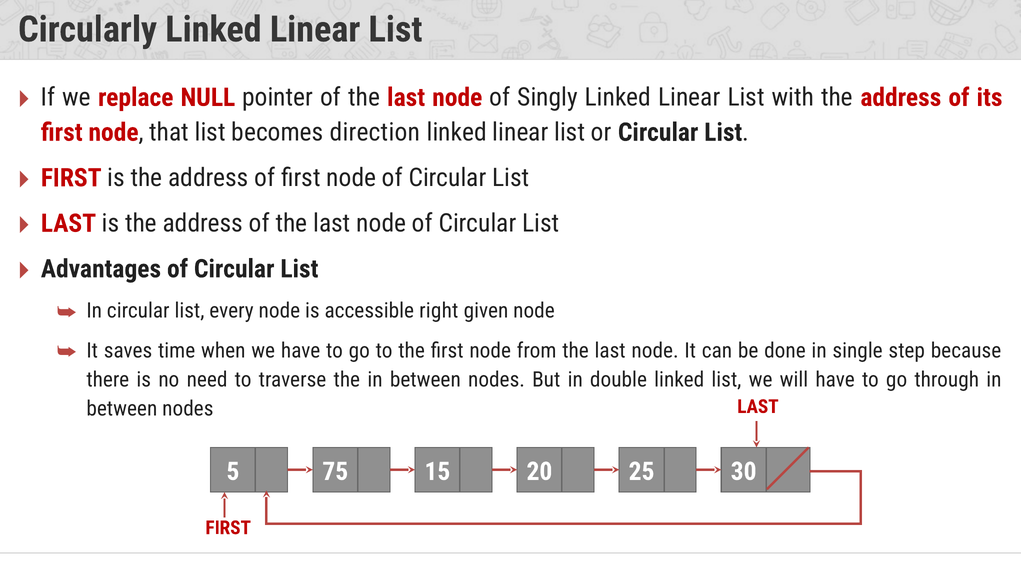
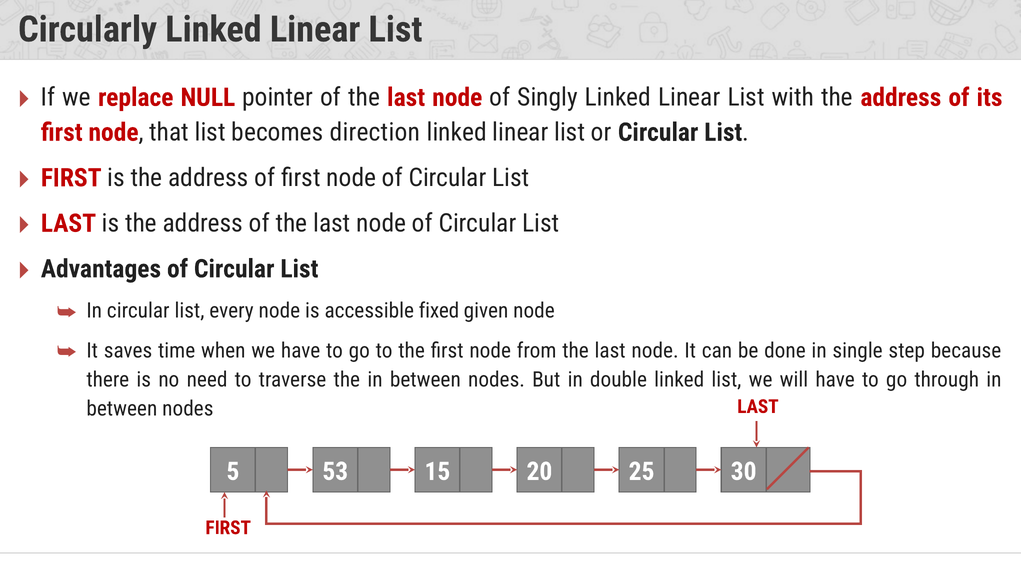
right: right -> fixed (439, 311)
75: 75 -> 53 (335, 472)
